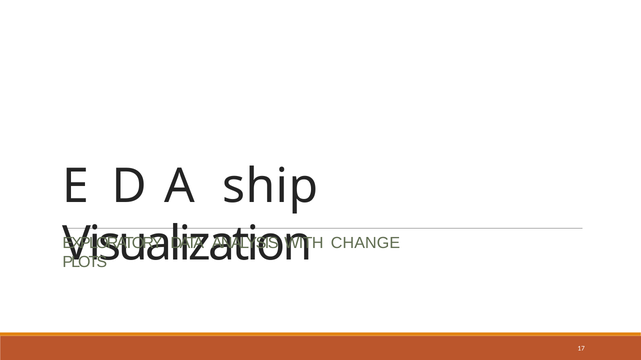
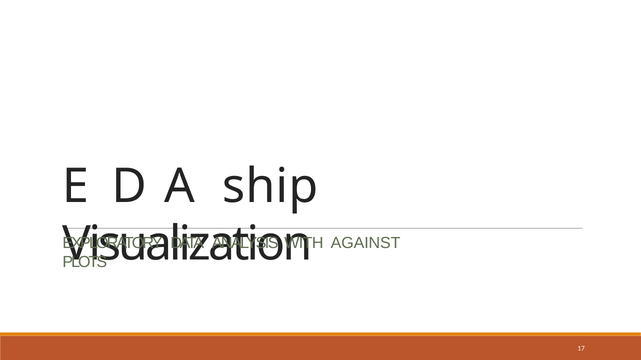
CHANGE: CHANGE -> AGAINST (366, 243)
